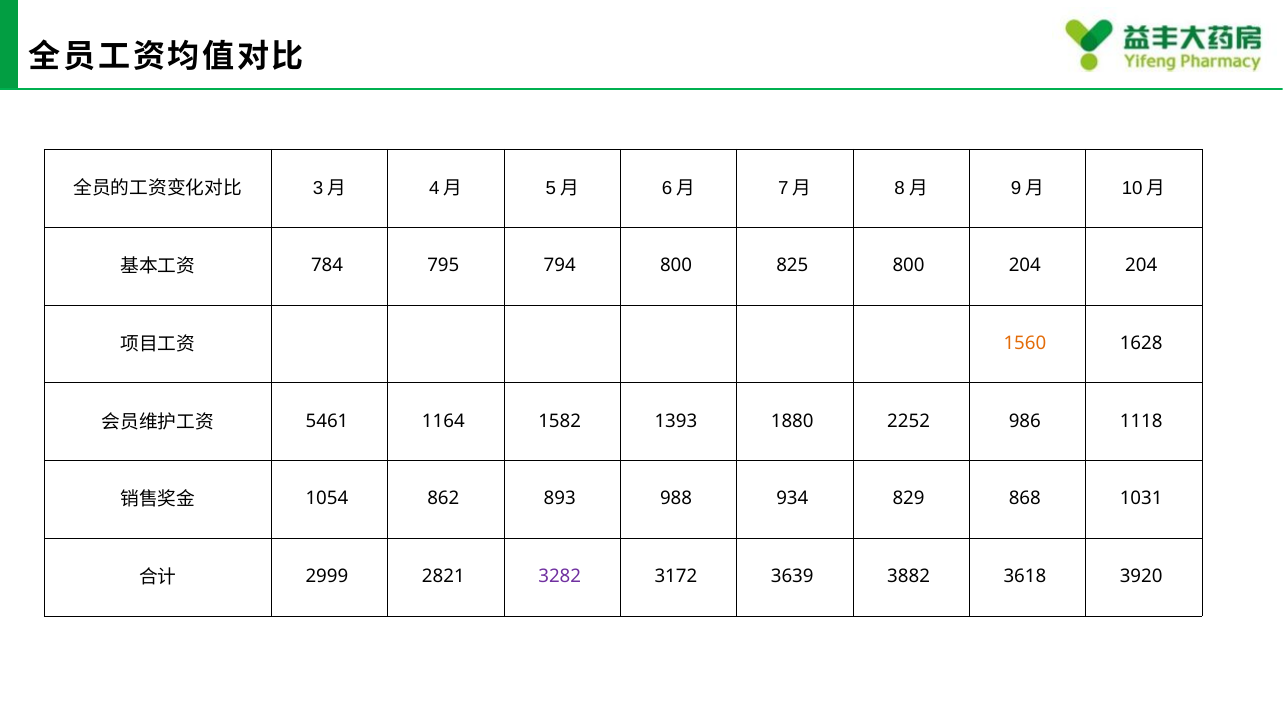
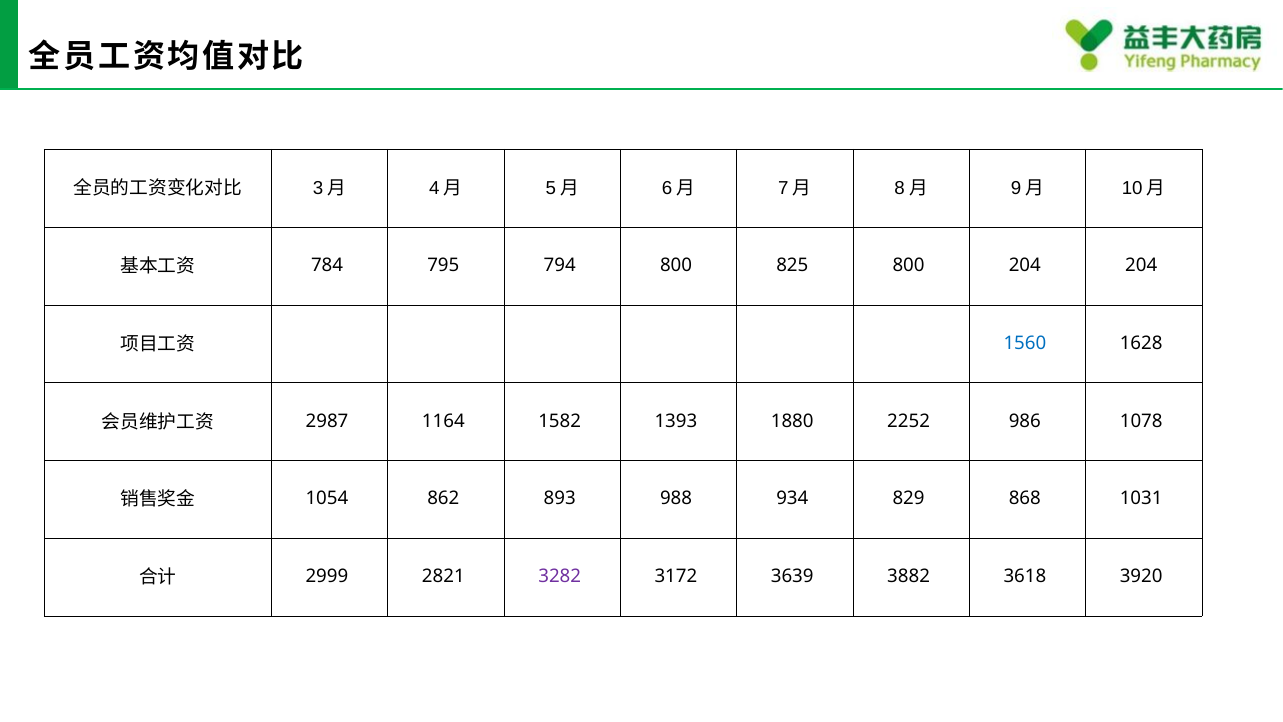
1560 colour: orange -> blue (1025, 343)
5461: 5461 -> 2987 (327, 421)
1118: 1118 -> 1078 (1141, 421)
